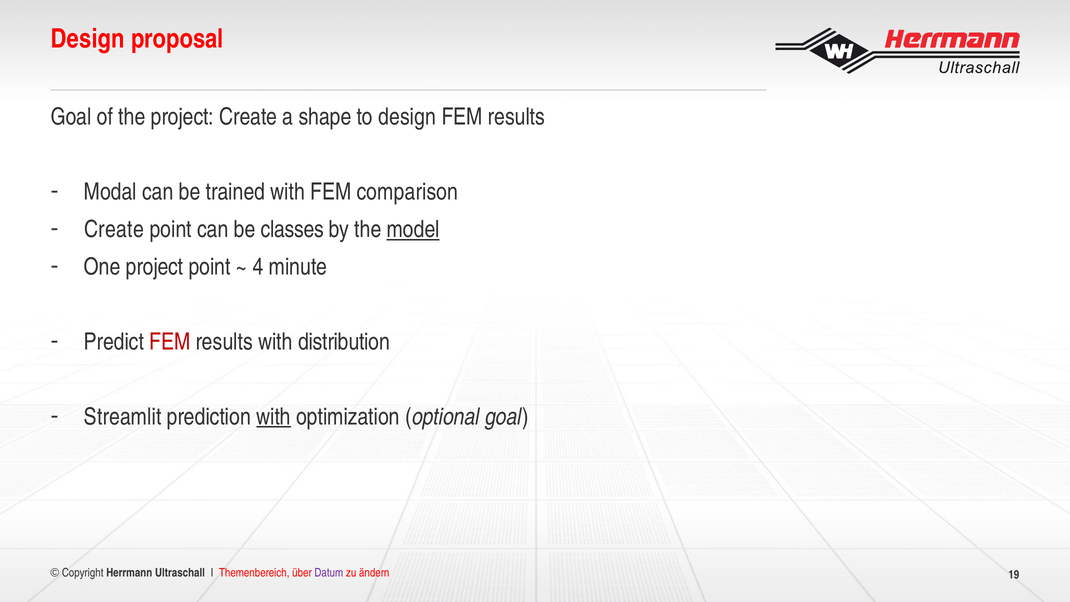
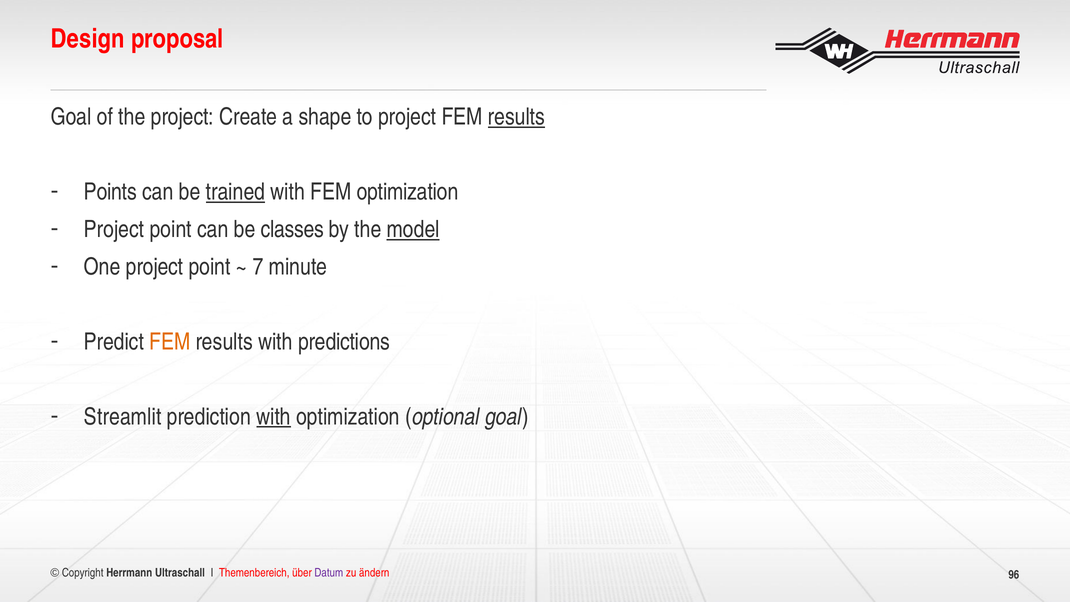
to design: design -> project (407, 117)
results underline: none -> present (516, 117)
Modal: Modal -> Points (110, 192)
trained underline: none -> present (235, 192)
FEM comparison: comparison -> optimization (408, 192)
Create: Create -> Project (114, 229)
4: 4 -> 7 (258, 267)
FEM colour: red -> orange (170, 342)
distribution: distribution -> predictions (344, 342)
19: 19 -> 96 (1014, 575)
